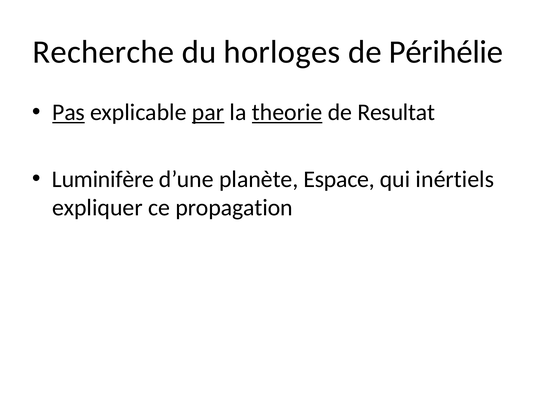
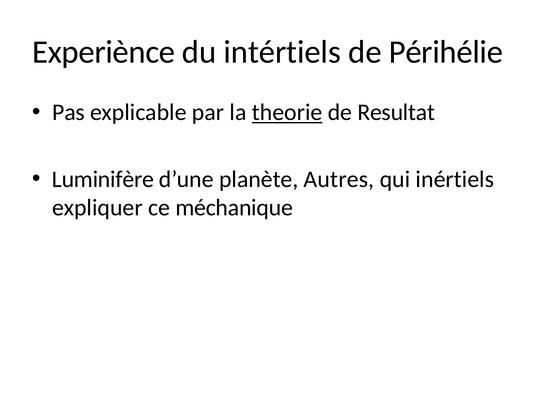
Recherche: Recherche -> Experiènce (104, 52)
horloges: horloges -> intértiels (282, 52)
Pas underline: present -> none (69, 112)
par underline: present -> none (208, 112)
Espace: Espace -> Autres (339, 179)
propagation: propagation -> méchanique (234, 208)
